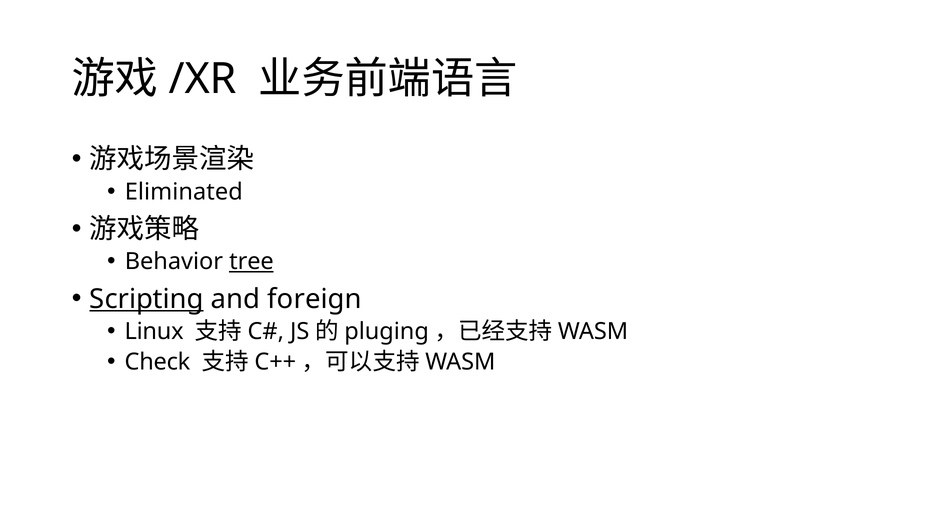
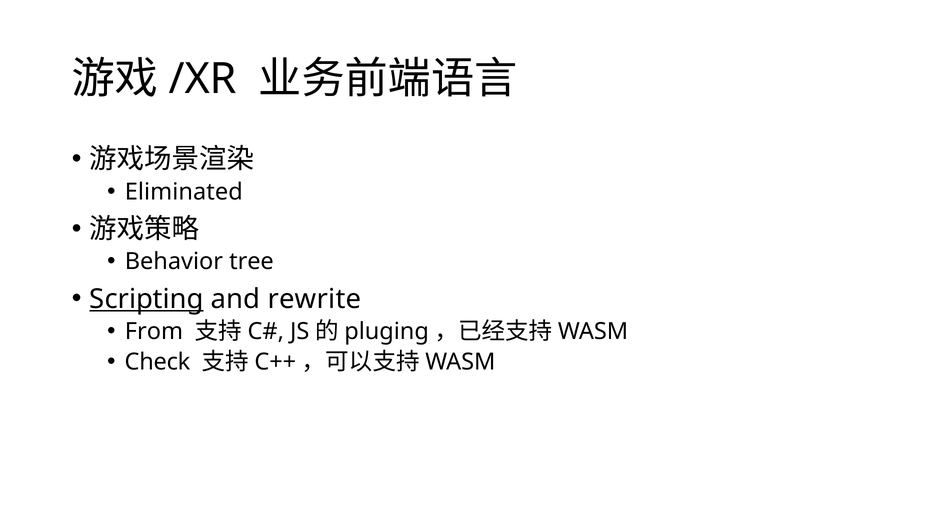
tree underline: present -> none (251, 262)
foreign: foreign -> rewrite (315, 299)
Linux: Linux -> From (154, 331)
